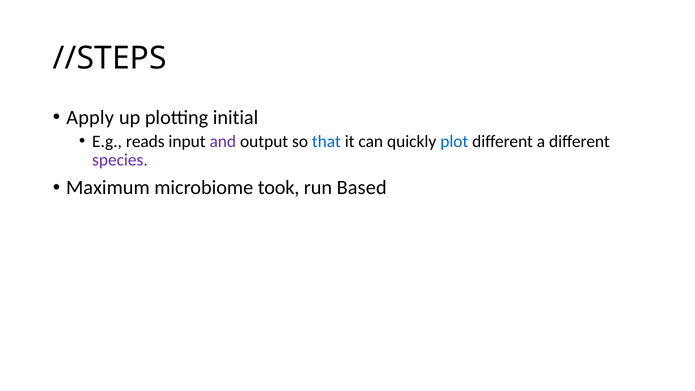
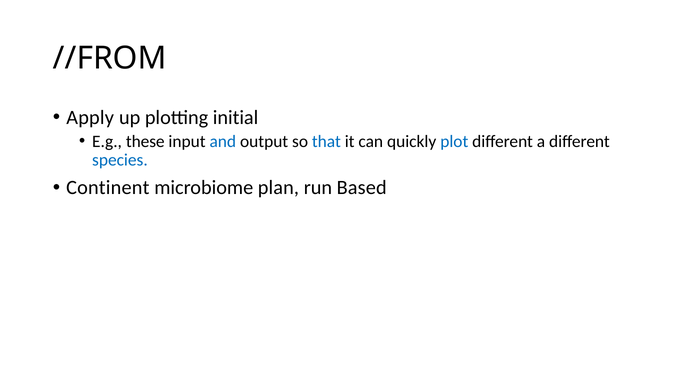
//STEPS: //STEPS -> //FROM (110, 58)
reads: reads -> these (145, 141)
and colour: purple -> blue (223, 141)
species colour: purple -> blue (120, 160)
Maximum: Maximum -> Continent (108, 188)
took: took -> plan (278, 188)
